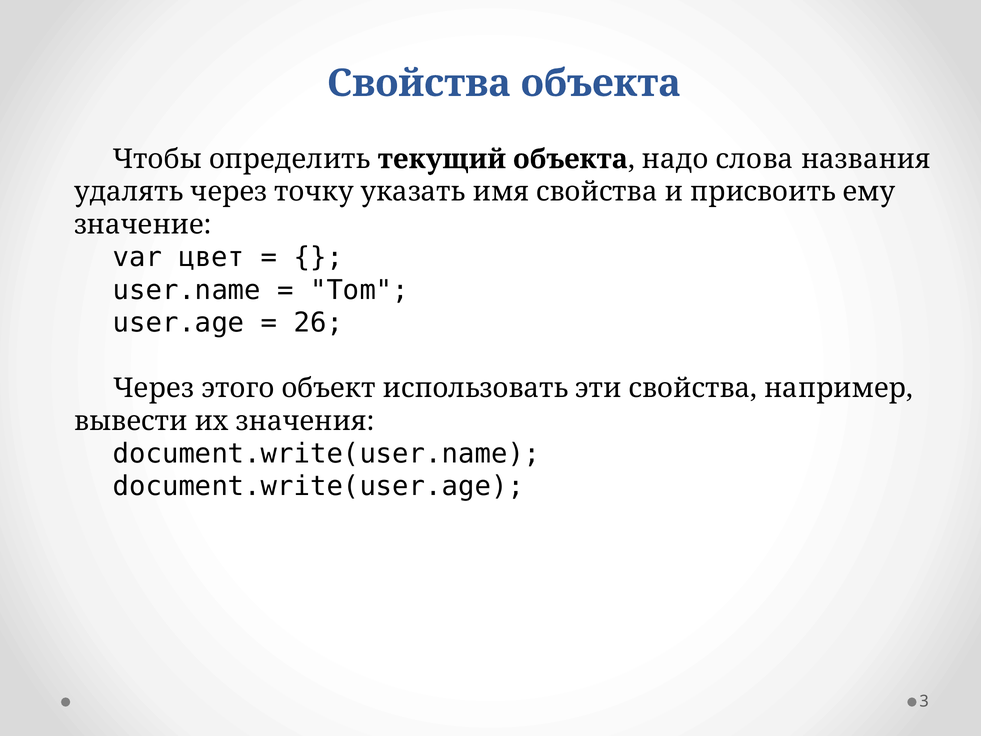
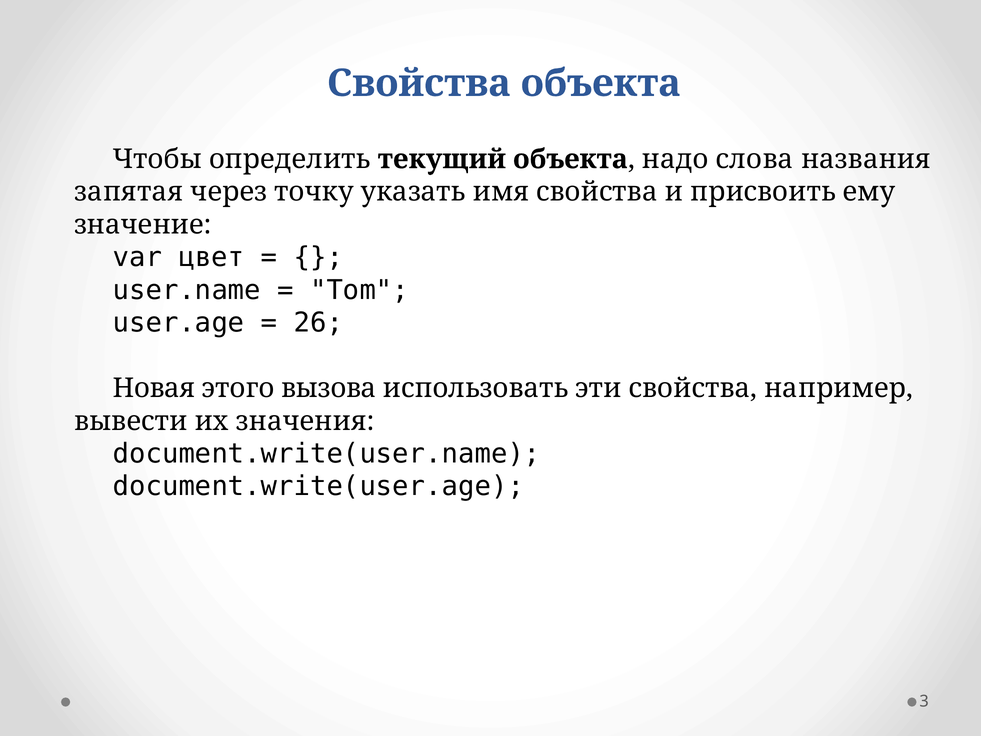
удалять: удалять -> запятая (129, 192)
Через: Через -> Новая (154, 388)
объект: объект -> вызова (329, 388)
